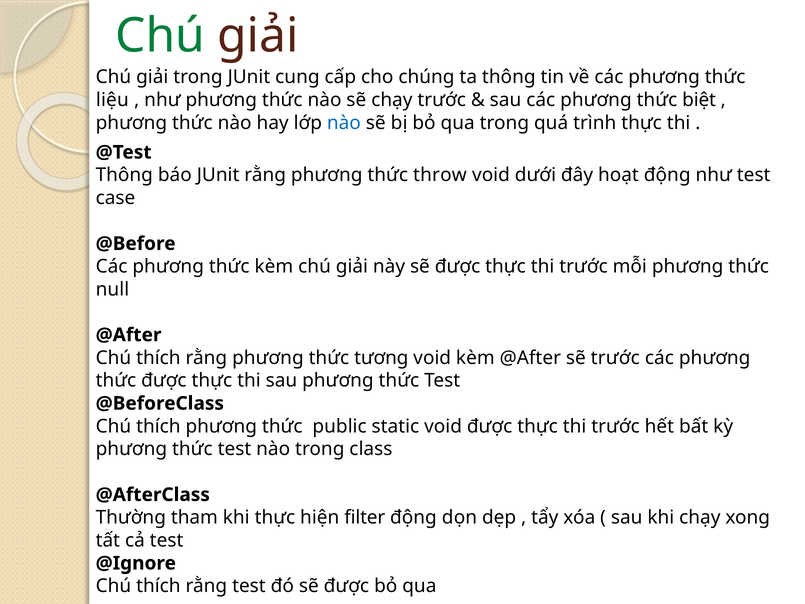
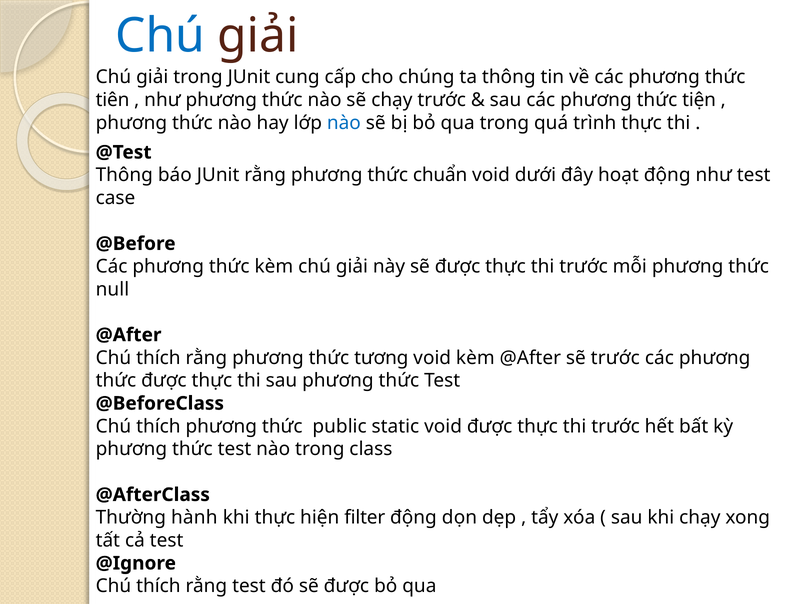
Chú colour: green -> blue (160, 36)
liệu: liệu -> tiên (113, 100)
biệt: biệt -> tiện (699, 100)
throw: throw -> chuẩn (440, 175)
tham: tham -> hành (194, 517)
